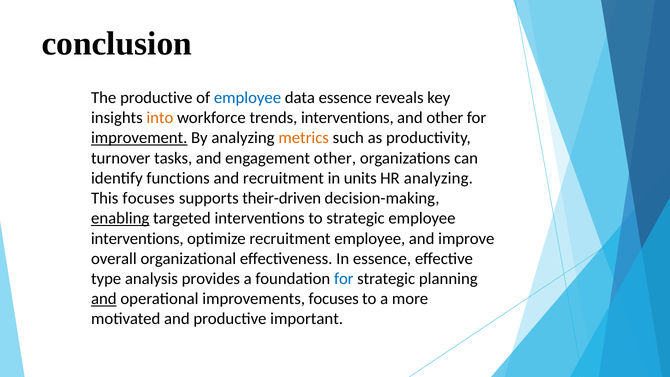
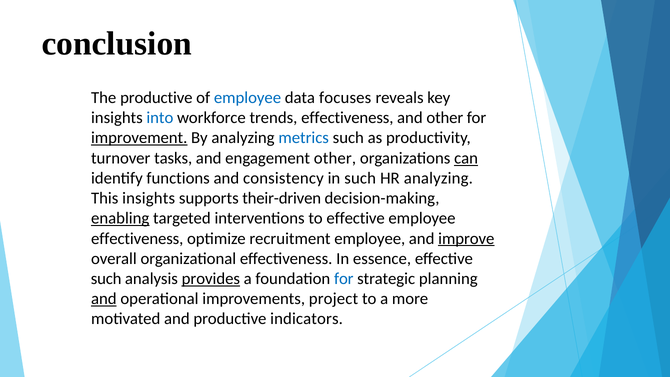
data essence: essence -> focuses (345, 98)
into colour: orange -> blue (160, 118)
trends interventions: interventions -> effectiveness (347, 118)
metrics colour: orange -> blue (304, 138)
can underline: none -> present (466, 158)
and recruitment: recruitment -> consistency (283, 178)
in units: units -> such (360, 178)
This focuses: focuses -> insights (149, 198)
to strategic: strategic -> effective (356, 218)
interventions: interventions -> effectiveness (137, 238)
improve underline: none -> present (466, 238)
type: type -> such (106, 279)
provides underline: none -> present (211, 279)
improvements focuses: focuses -> project (333, 299)
important: important -> indicators (307, 319)
